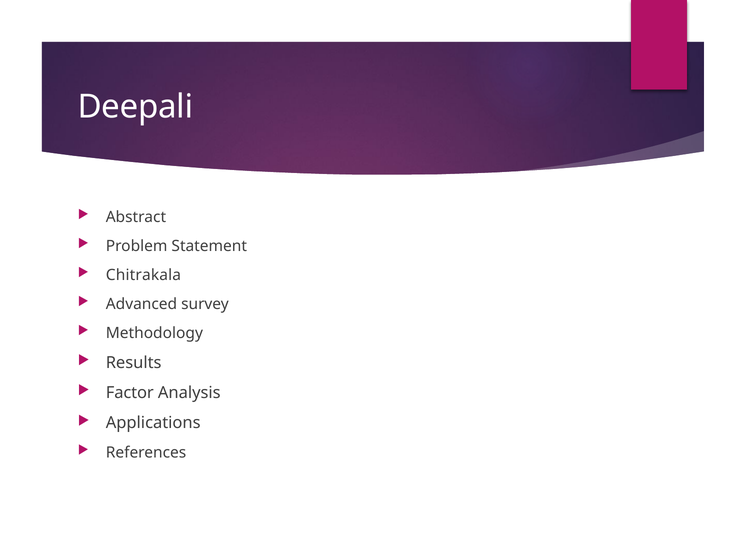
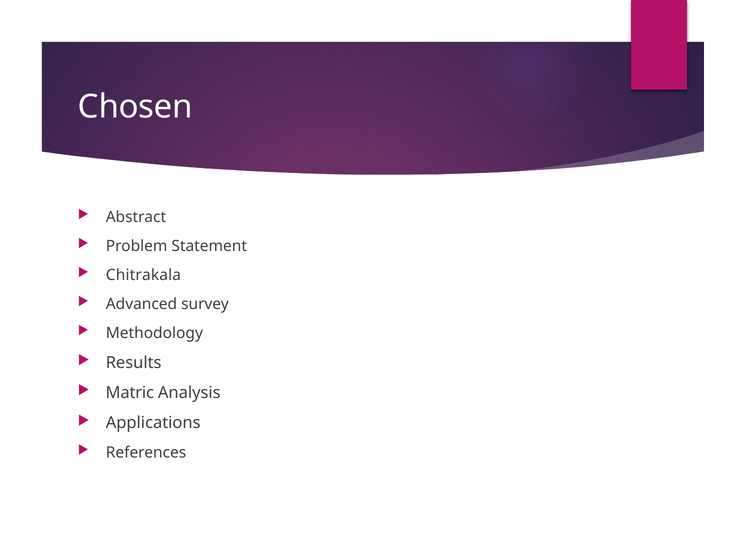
Deepali: Deepali -> Chosen (135, 107)
Factor: Factor -> Matric (130, 393)
